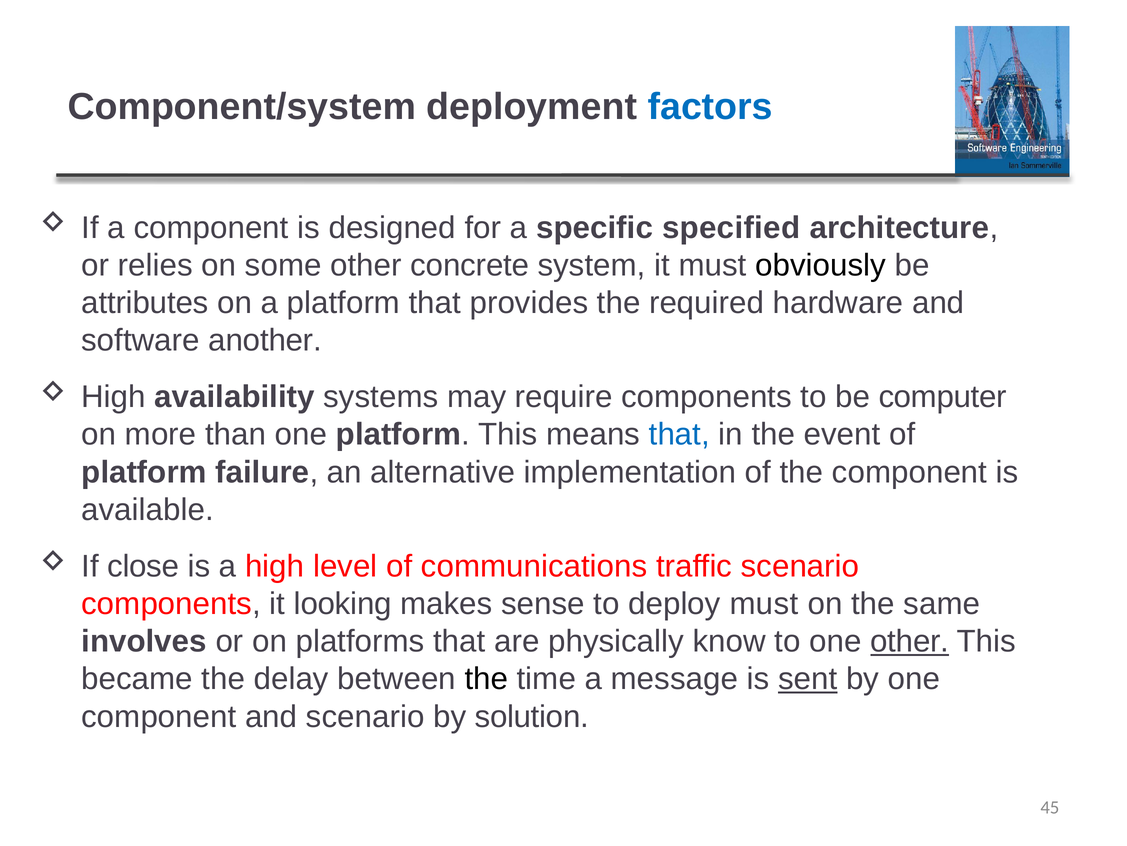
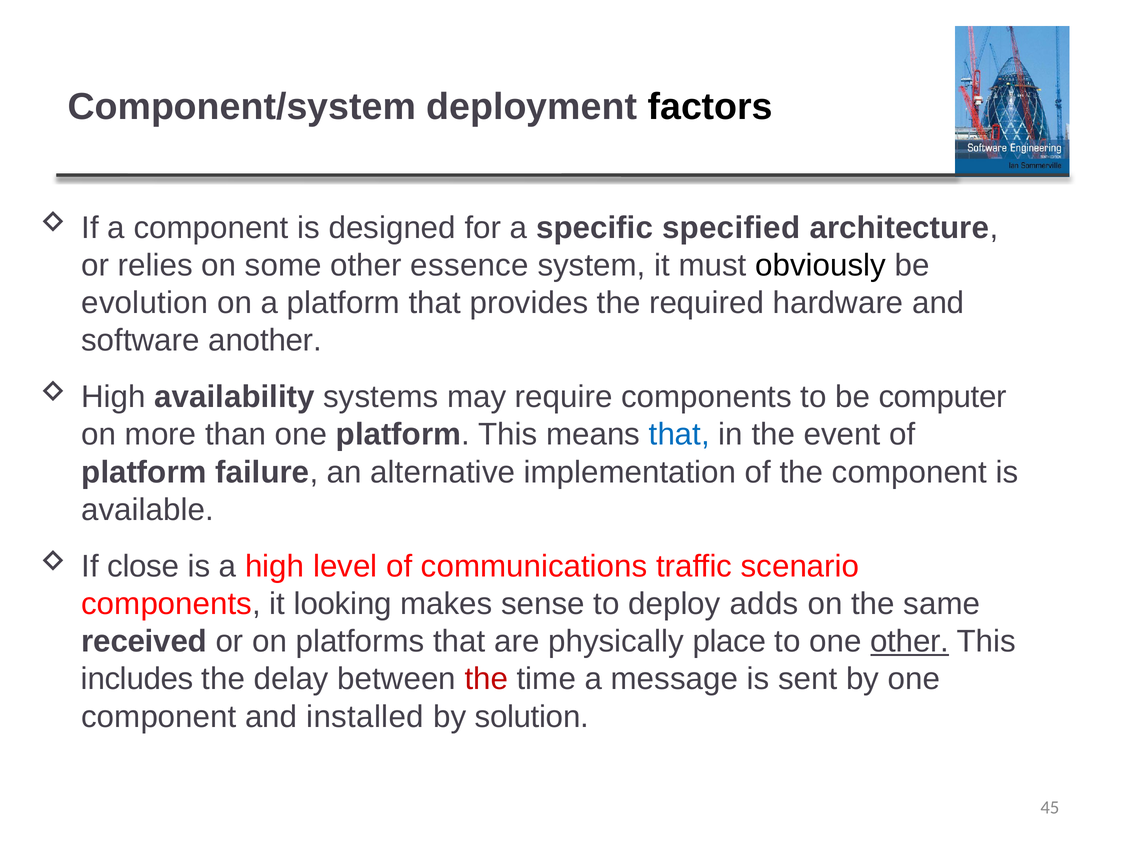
factors colour: blue -> black (710, 107)
concrete: concrete -> essence (470, 265)
attributes: attributes -> evolution (145, 303)
deploy must: must -> adds (764, 603)
involves: involves -> received (144, 641)
know: know -> place (729, 641)
became: became -> includes (137, 679)
the colour: black -> red (486, 679)
sent underline: present -> none (808, 679)
and scenario: scenario -> installed (365, 716)
